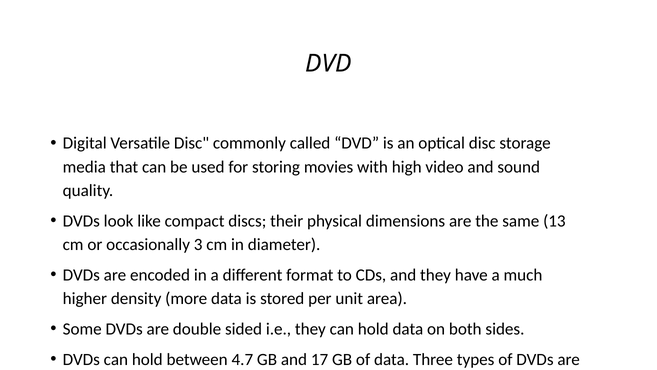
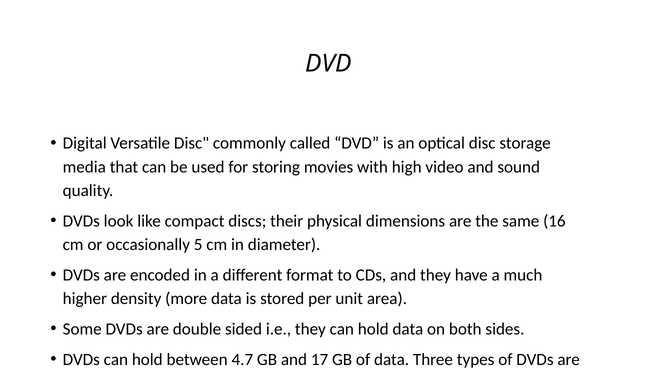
13: 13 -> 16 (554, 221)
3: 3 -> 5 (198, 244)
